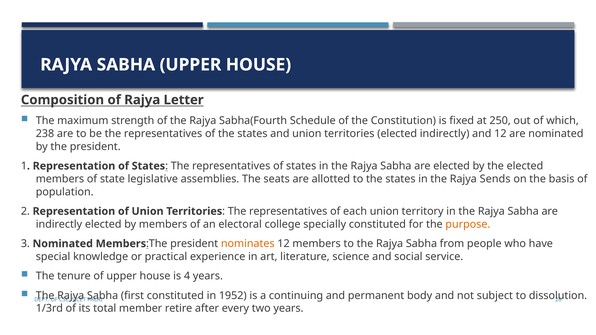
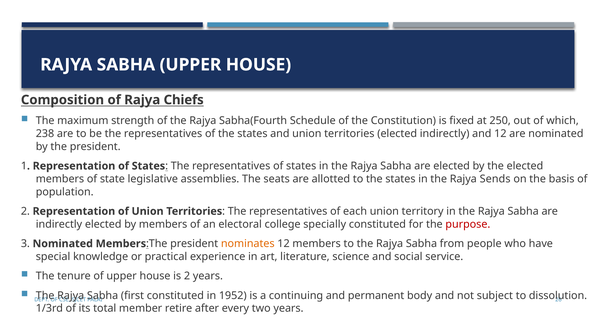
Letter: Letter -> Chiefs (184, 100)
purpose colour: orange -> red (468, 224)
is 4: 4 -> 2 (187, 276)
